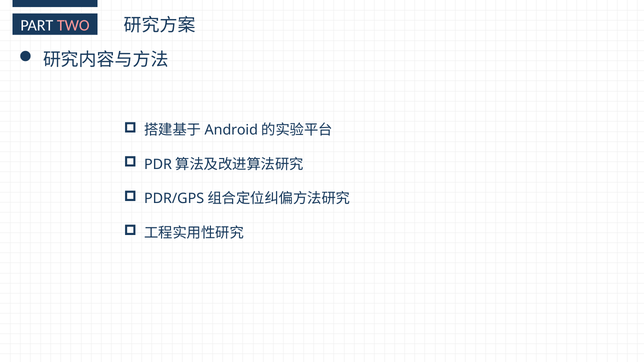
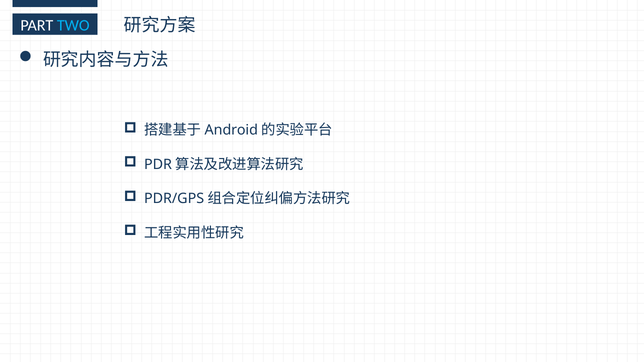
TWO colour: pink -> light blue (73, 25)
